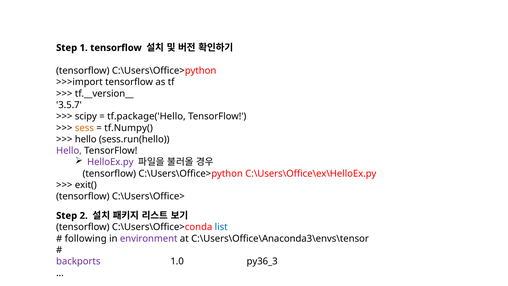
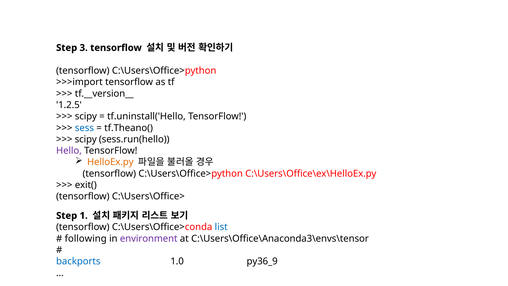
1: 1 -> 3 (84, 48)
3.5.7: 3.5.7 -> 1.2.5 (69, 105)
tf.package('Hello: tf.package('Hello -> tf.uninstall('Hello (146, 116)
sess colour: orange -> blue (84, 128)
tf.Numpy(: tf.Numpy( -> tf.Theano( (129, 128)
hello: hello -> scipy (86, 139)
HelloEx.py colour: purple -> orange (110, 162)
2: 2 -> 1 (84, 215)
backports colour: purple -> blue (78, 261)
py36_3: py36_3 -> py36_9 (262, 261)
